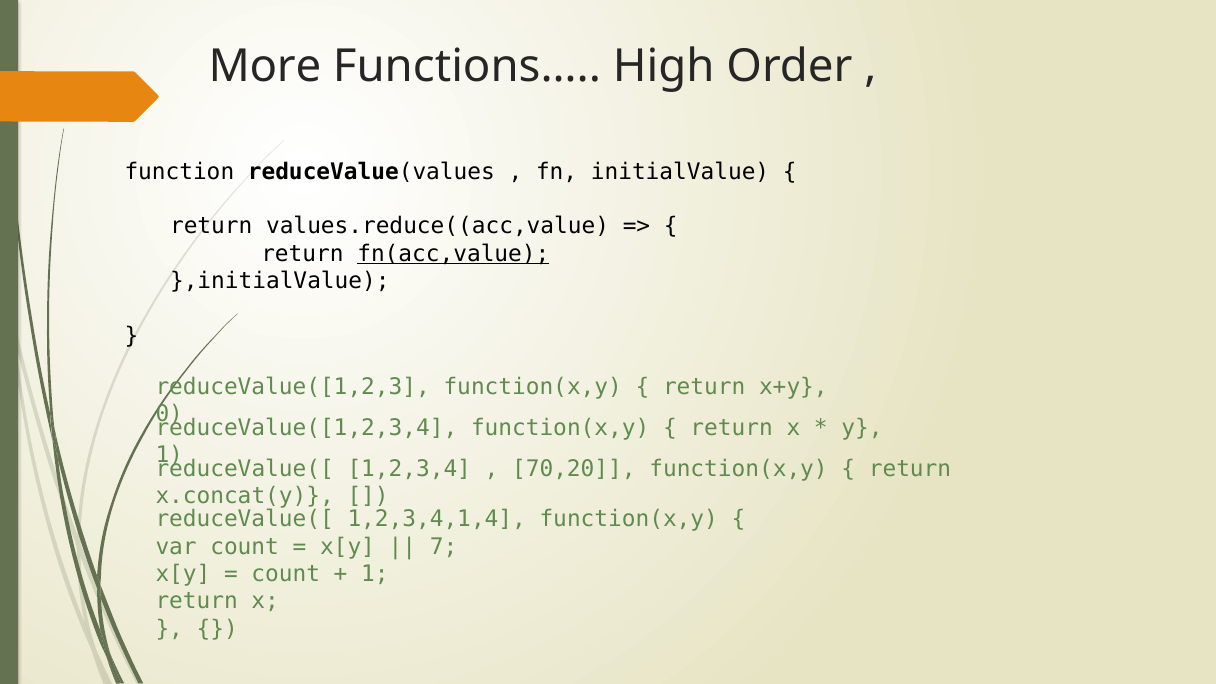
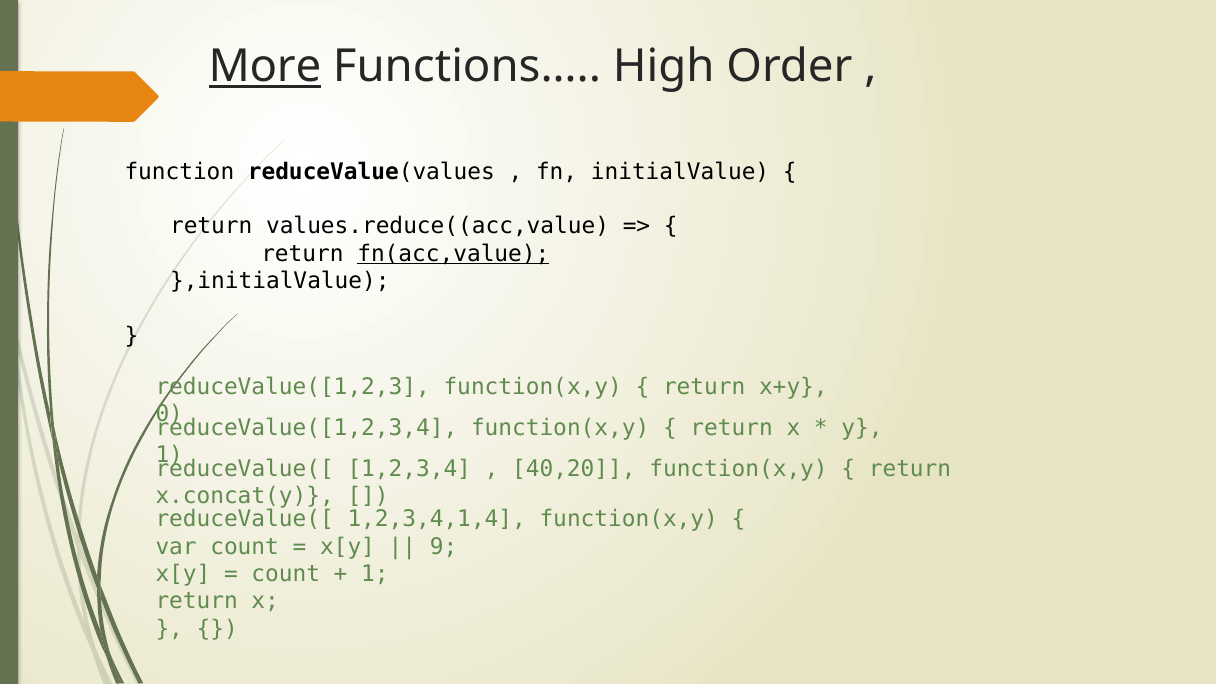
More underline: none -> present (265, 67)
70,20: 70,20 -> 40,20 (574, 469)
7: 7 -> 9 (444, 547)
